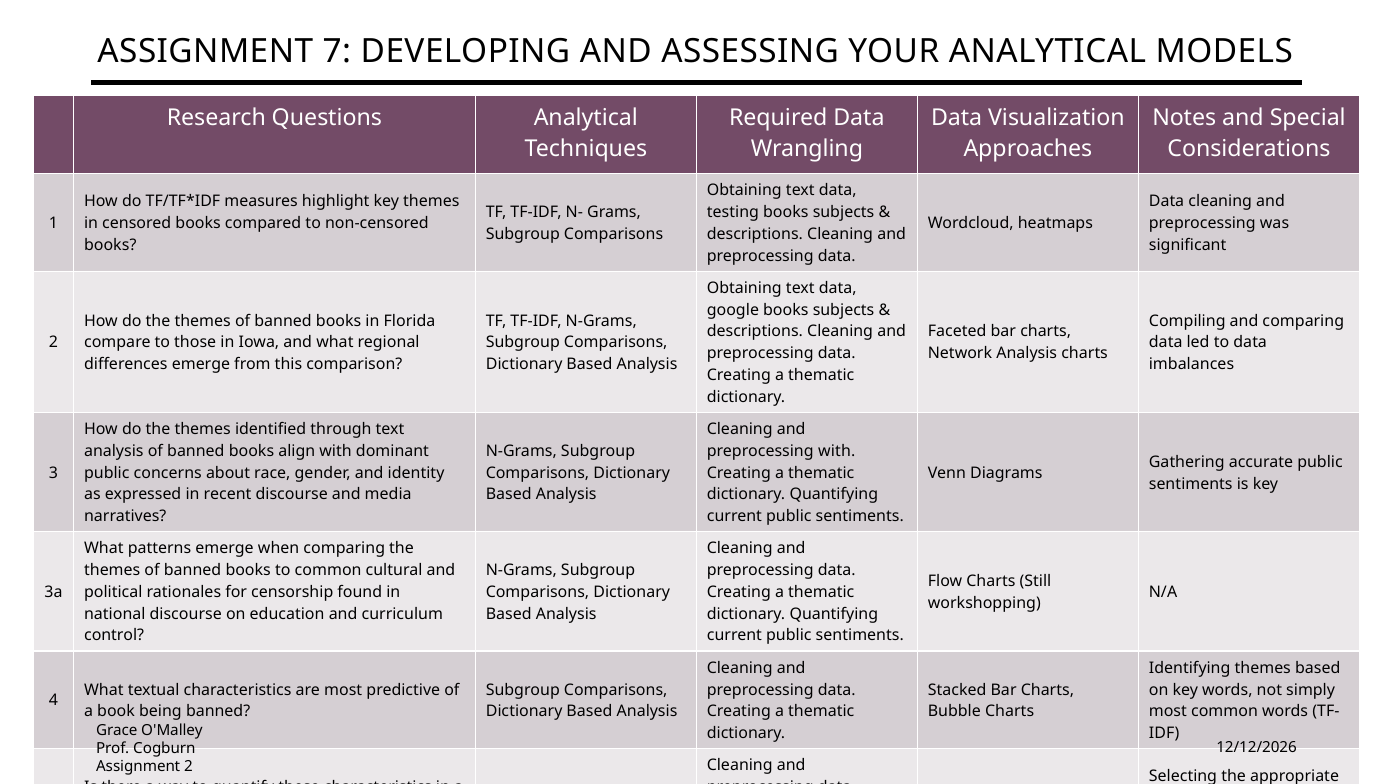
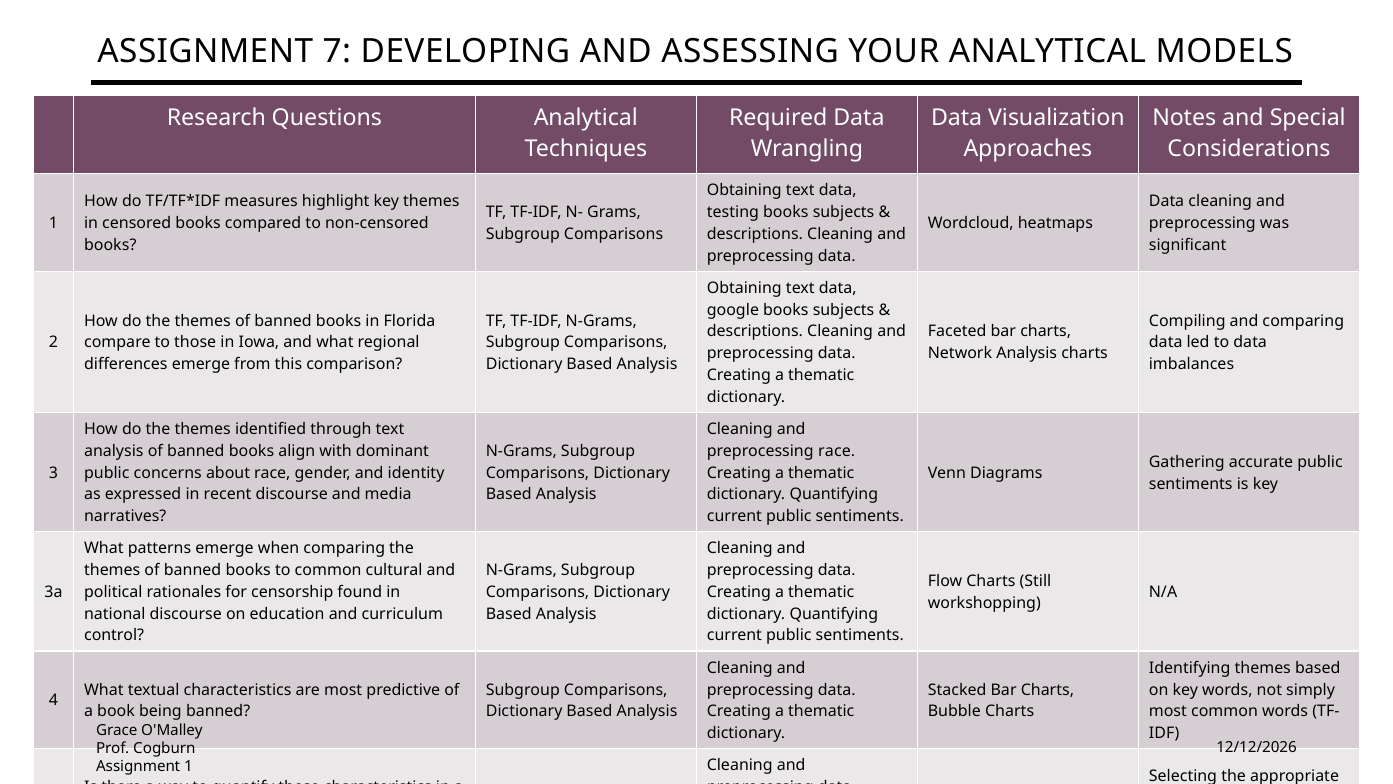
preprocessing with: with -> race (837, 451)
Assignment 2: 2 -> 1 (188, 766)
